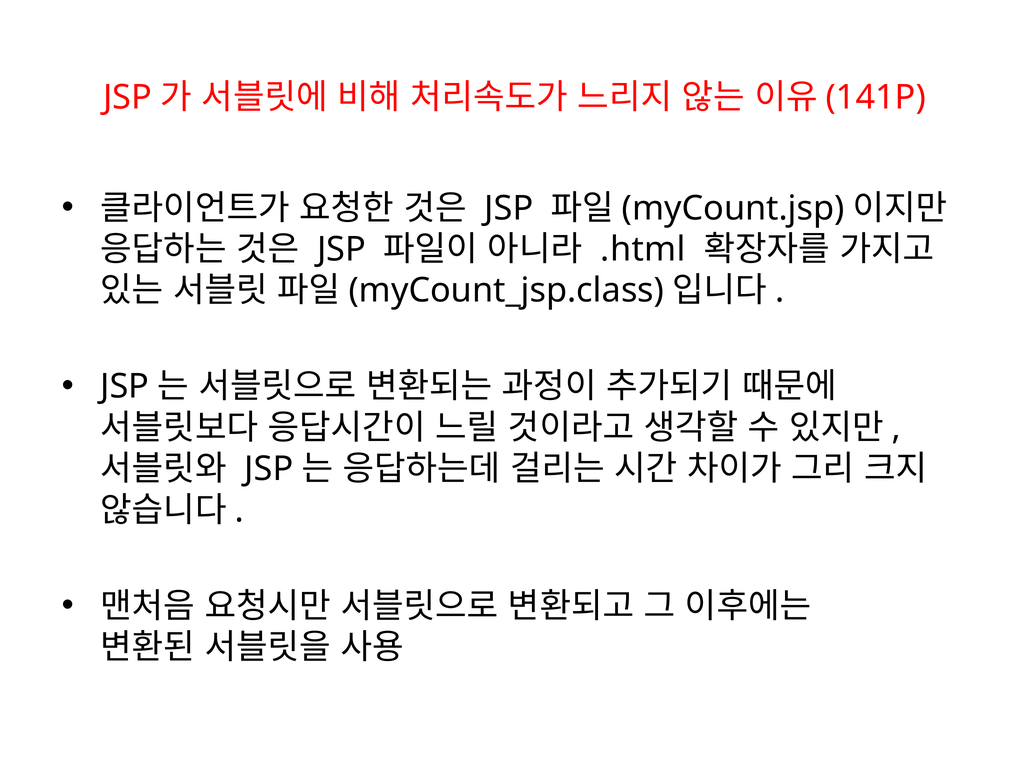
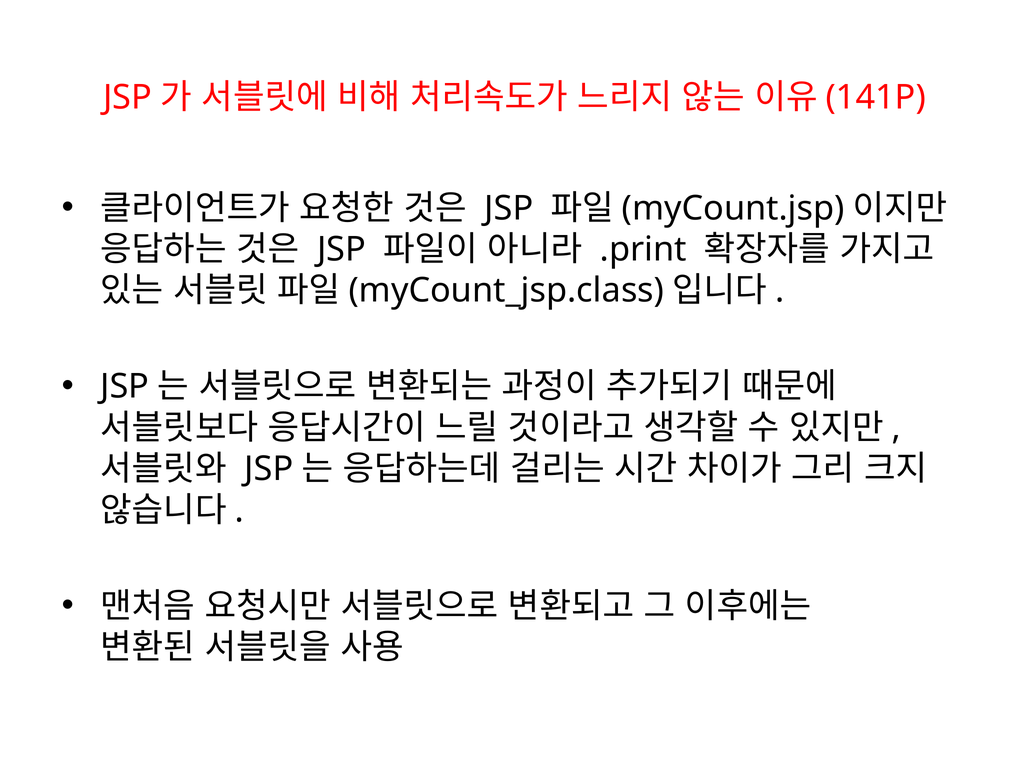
.html: .html -> .print (643, 249)
